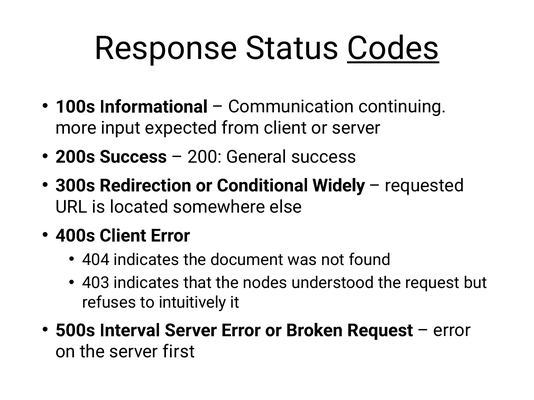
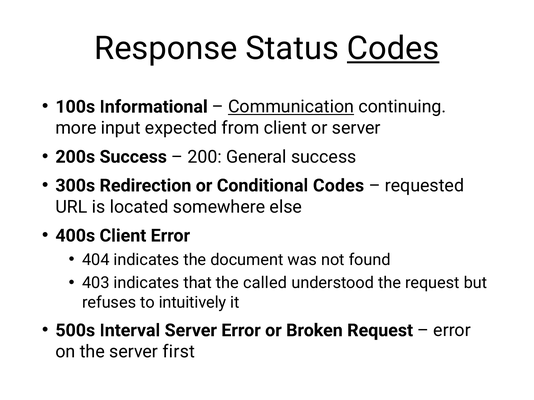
Communication underline: none -> present (291, 107)
Conditional Widely: Widely -> Codes (339, 186)
nodes: nodes -> called (265, 283)
